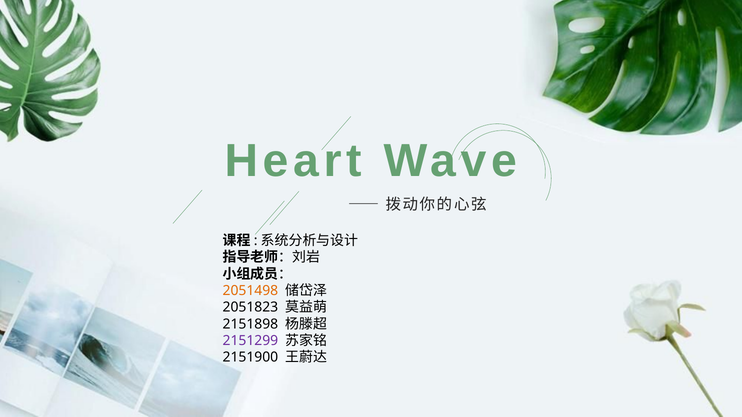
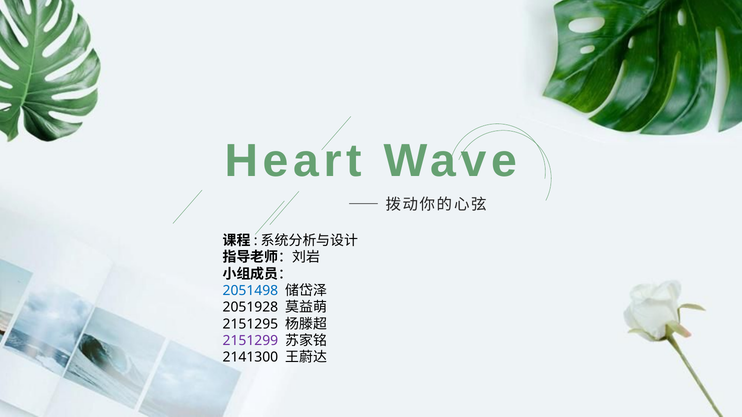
2051498 colour: orange -> blue (250, 291)
2051823: 2051823 -> 2051928 (250, 308)
2151898: 2151898 -> 2151295 (250, 324)
2151900: 2151900 -> 2141300 (250, 358)
